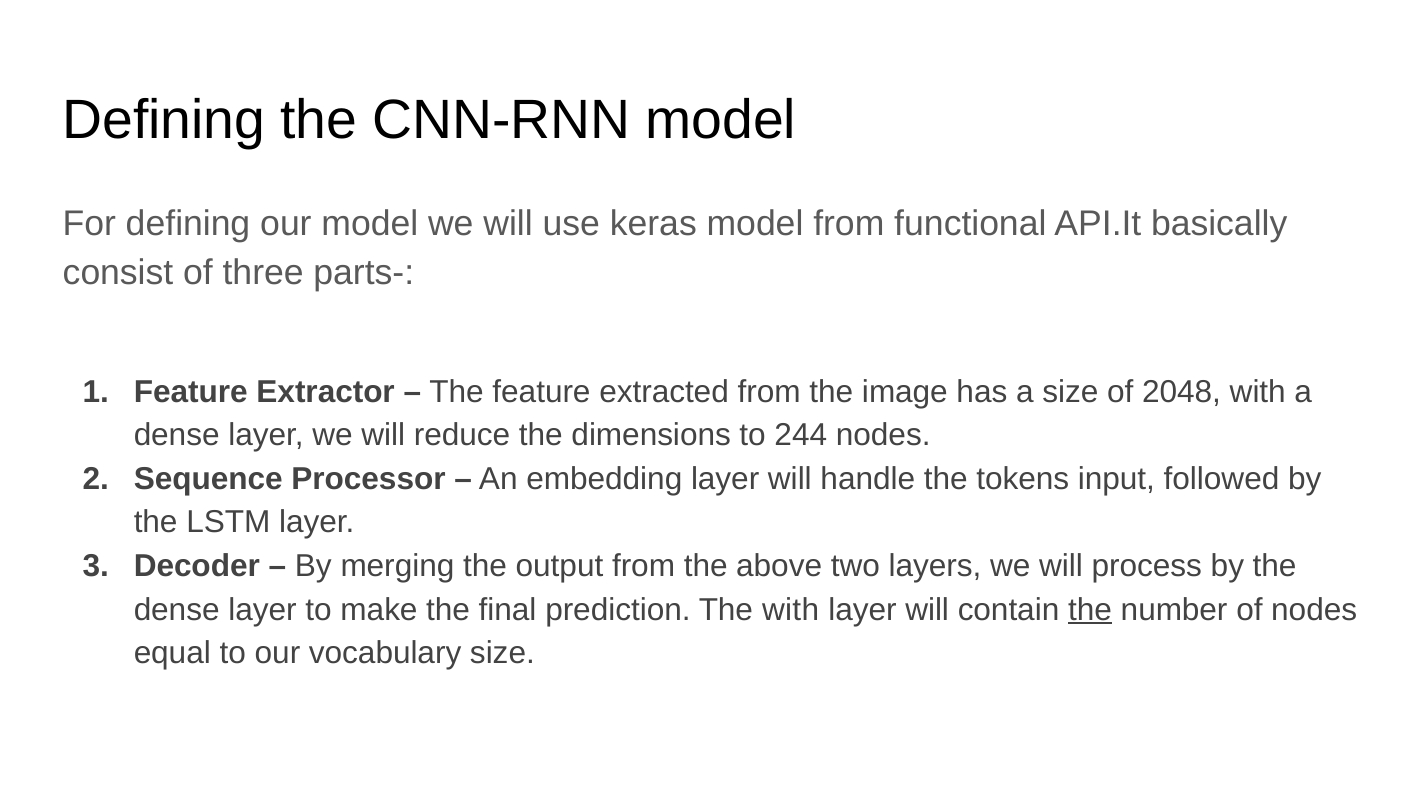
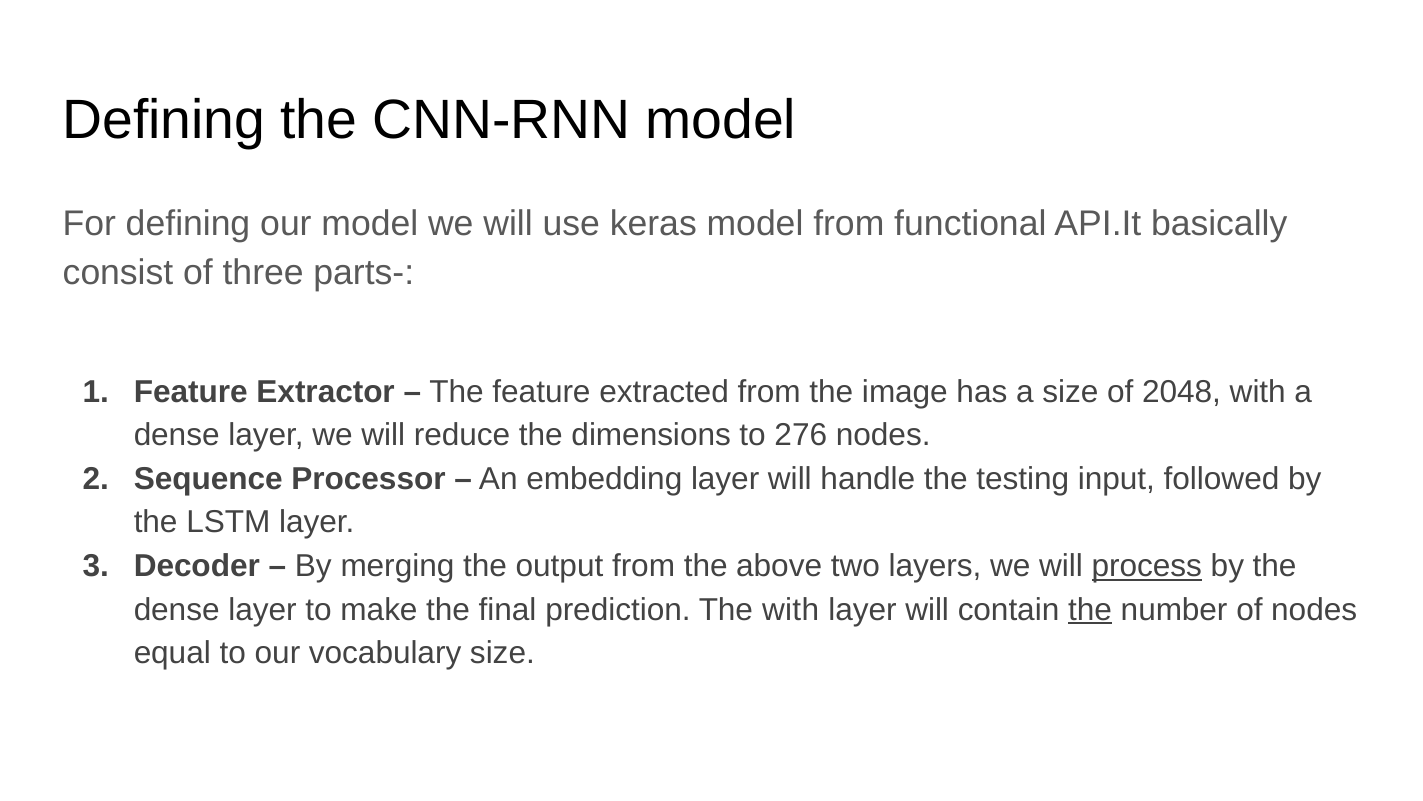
244: 244 -> 276 (801, 435)
tokens: tokens -> testing (1023, 478)
process underline: none -> present (1147, 566)
